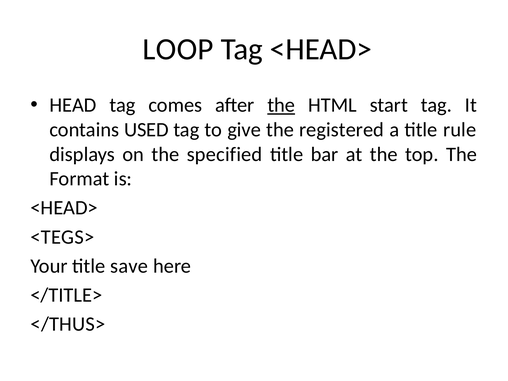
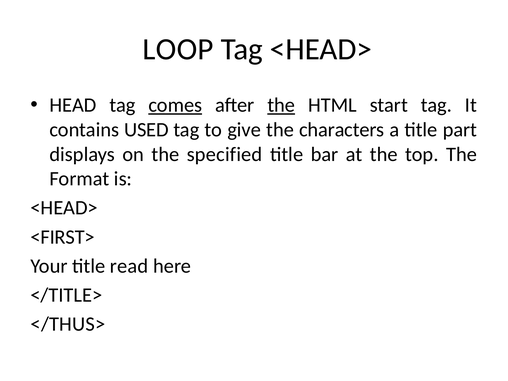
comes underline: none -> present (175, 105)
registered: registered -> characters (342, 130)
rule: rule -> part (460, 130)
<TEGS>: <TEGS> -> <FIRST> (63, 237)
save: save -> read (129, 266)
